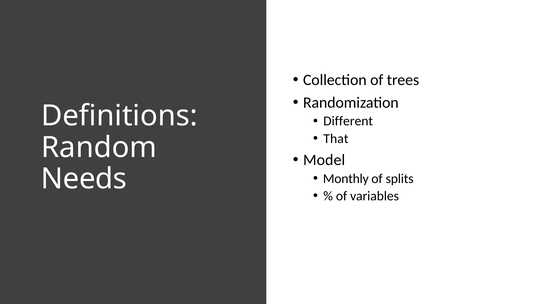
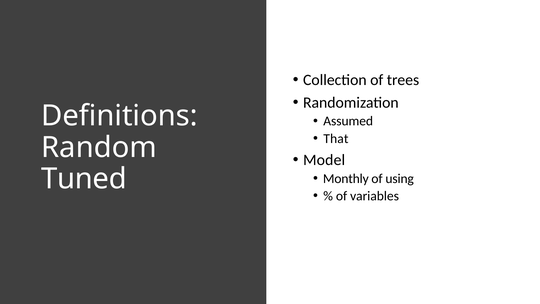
Different: Different -> Assumed (348, 121)
Needs: Needs -> Tuned (84, 179)
splits: splits -> using (400, 178)
